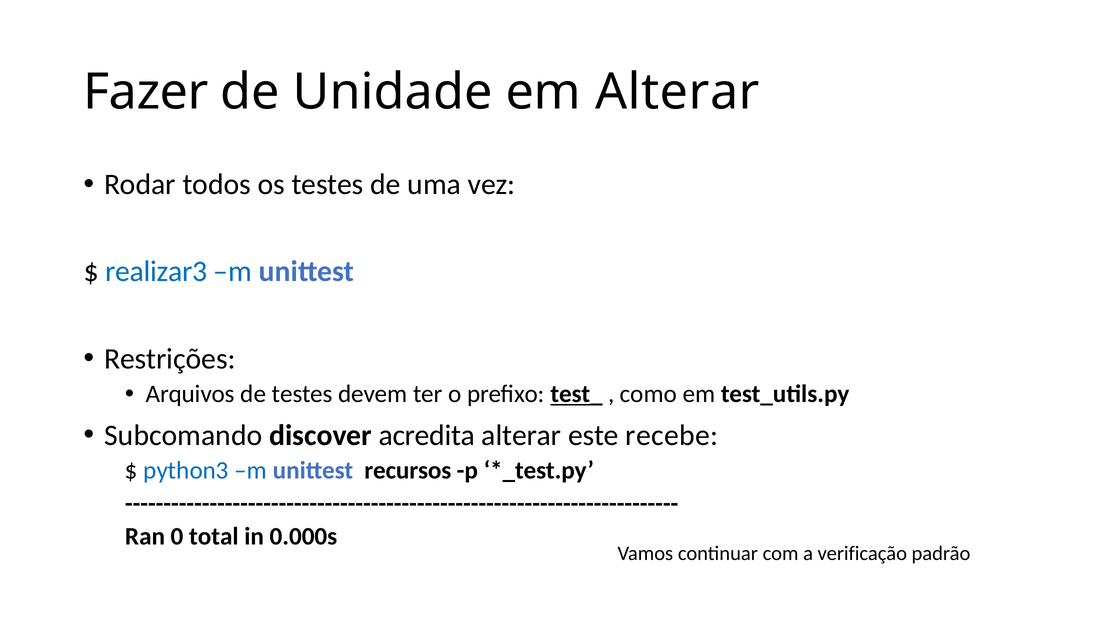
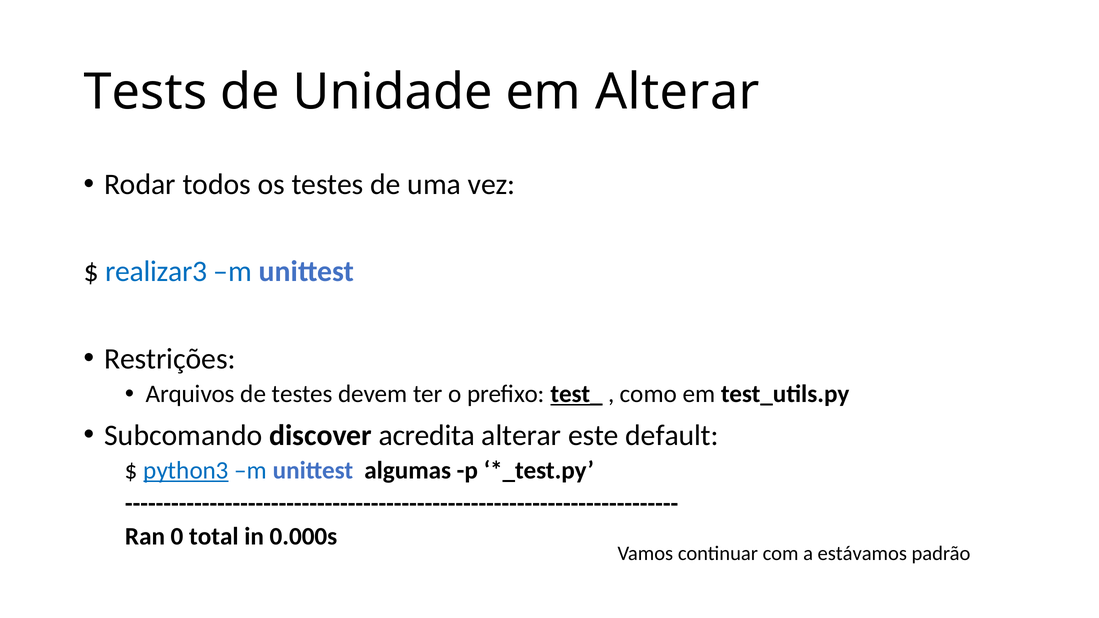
Fazer: Fazer -> Tests (145, 92)
recebe: recebe -> default (672, 435)
python3 underline: none -> present (186, 471)
recursos: recursos -> algumas (408, 471)
verificação: verificação -> estávamos (862, 553)
